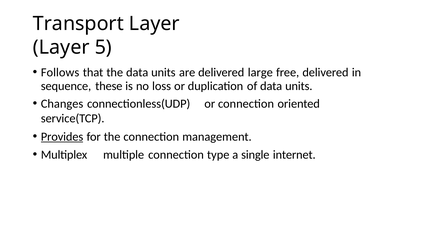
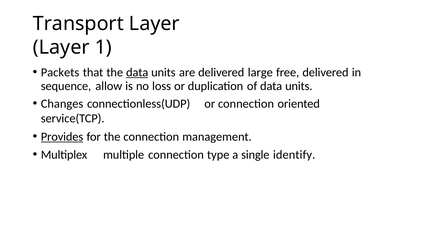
5: 5 -> 1 (103, 47)
Follows: Follows -> Packets (60, 72)
data underline: none -> present (137, 72)
these: these -> allow (109, 86)
internet: internet -> identify (294, 155)
